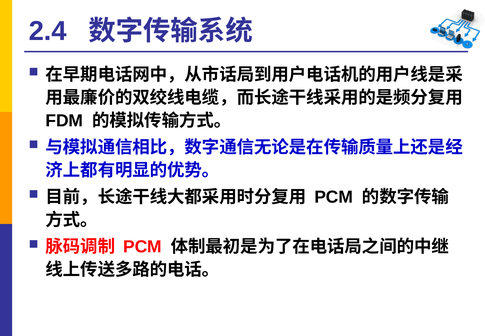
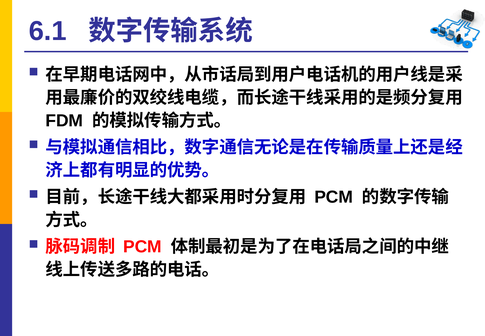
2.4: 2.4 -> 6.1 (48, 31)
